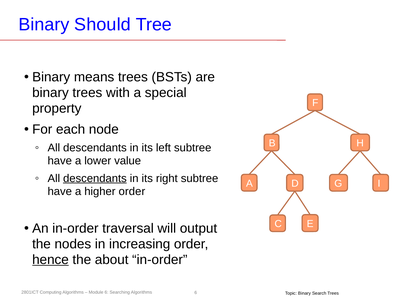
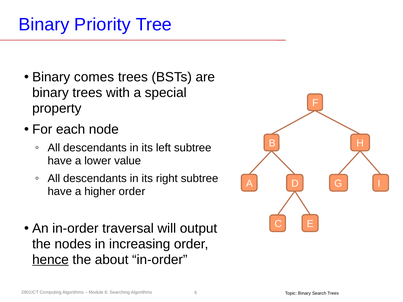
Should: Should -> Priority (103, 25)
means: means -> comes (94, 77)
descendants underline: present -> none (95, 178)
